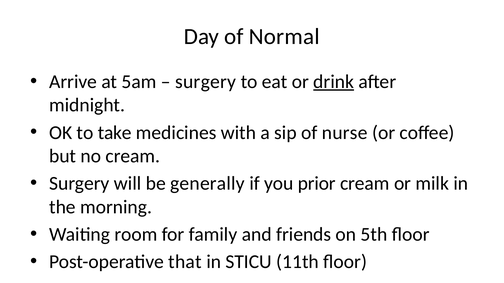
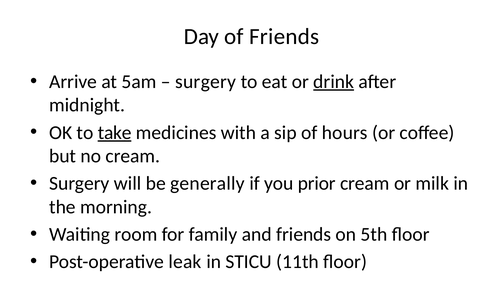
of Normal: Normal -> Friends (284, 37)
take underline: none -> present (115, 133)
nurse: nurse -> hours (345, 133)
that: that -> leak (185, 262)
